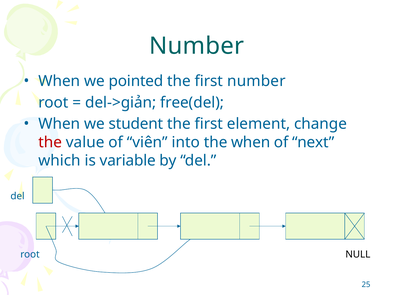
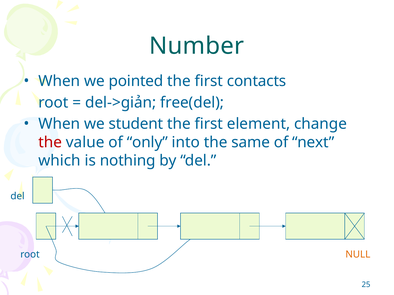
first number: number -> contacts (257, 81)
viên: viên -> only (147, 143)
the when: when -> same (251, 143)
variable: variable -> nothing (128, 161)
NULL colour: black -> orange (358, 255)
